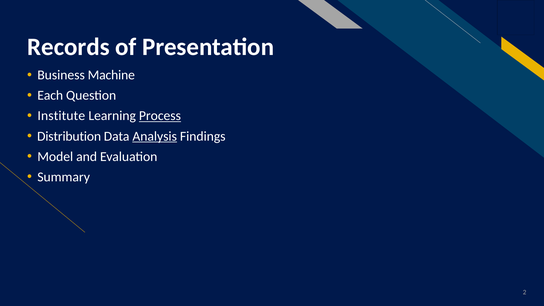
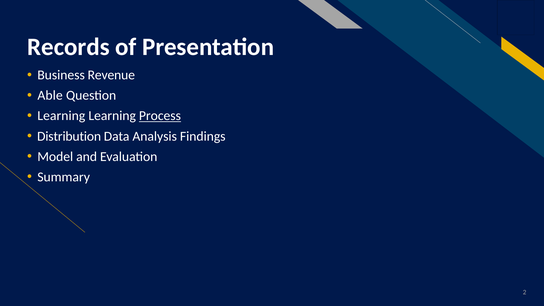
Machine: Machine -> Revenue (111, 75)
Each: Each -> Able (50, 95)
Institute: Institute -> Learning (61, 116)
Analysis underline: present -> none (155, 136)
